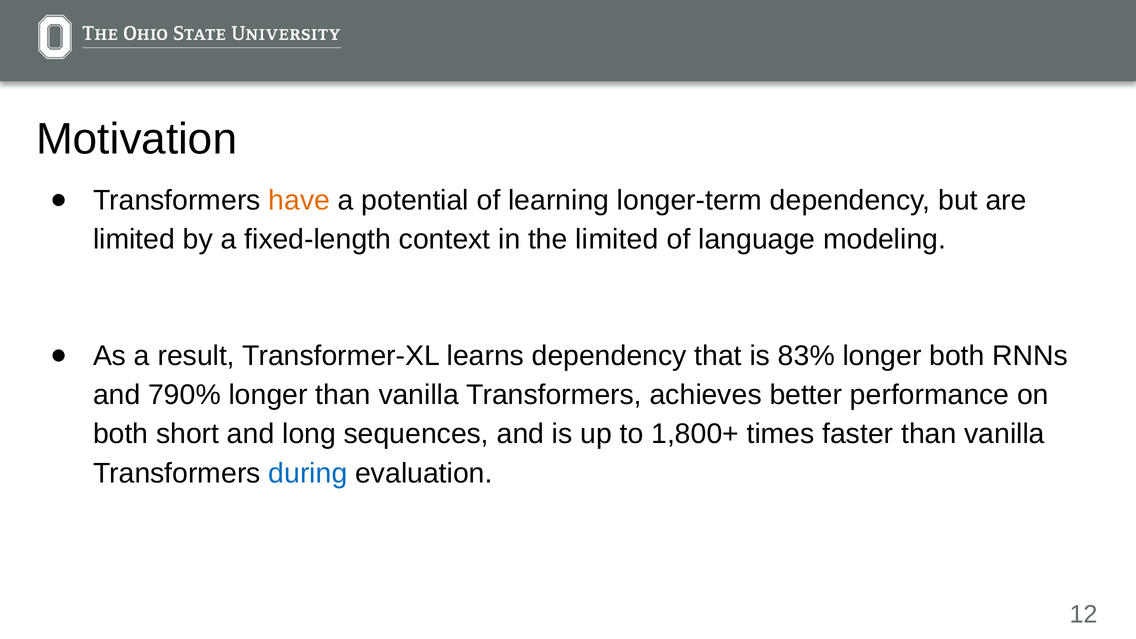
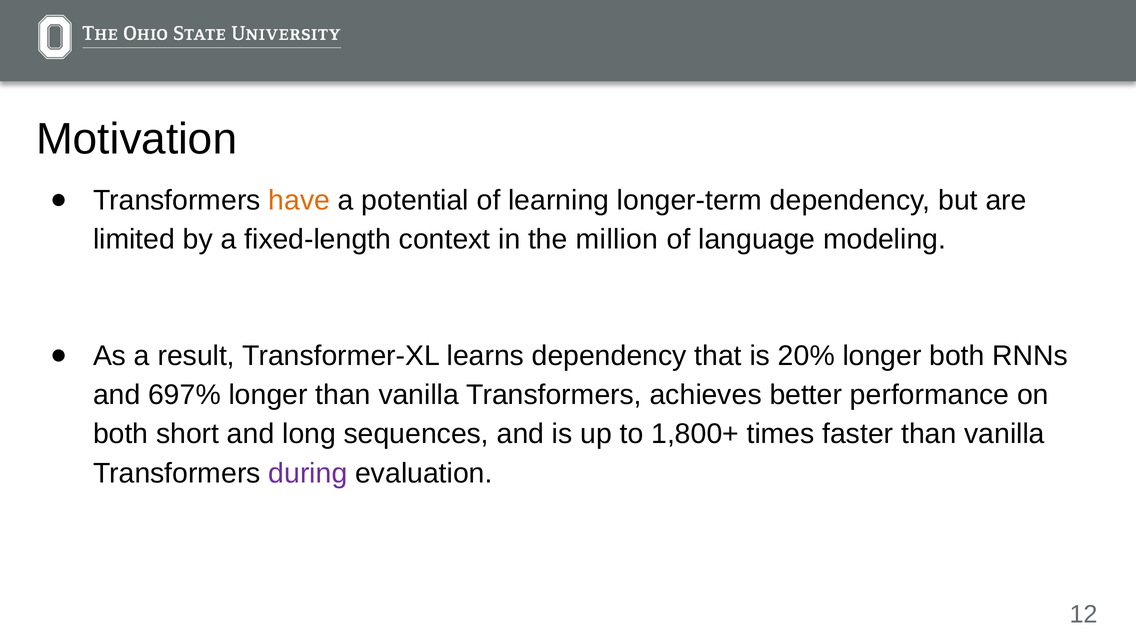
the limited: limited -> million (617, 240)
83%: 83% -> 20% (806, 356)
790%: 790% -> 697% (184, 395)
during colour: blue -> purple (308, 473)
